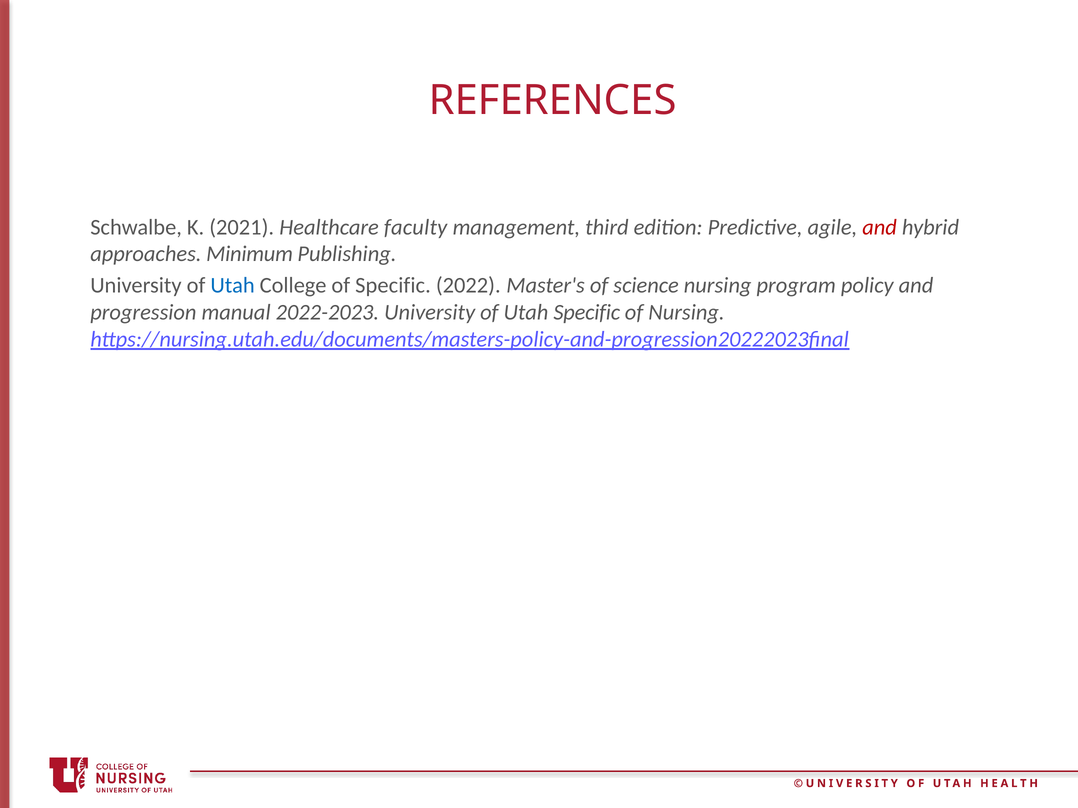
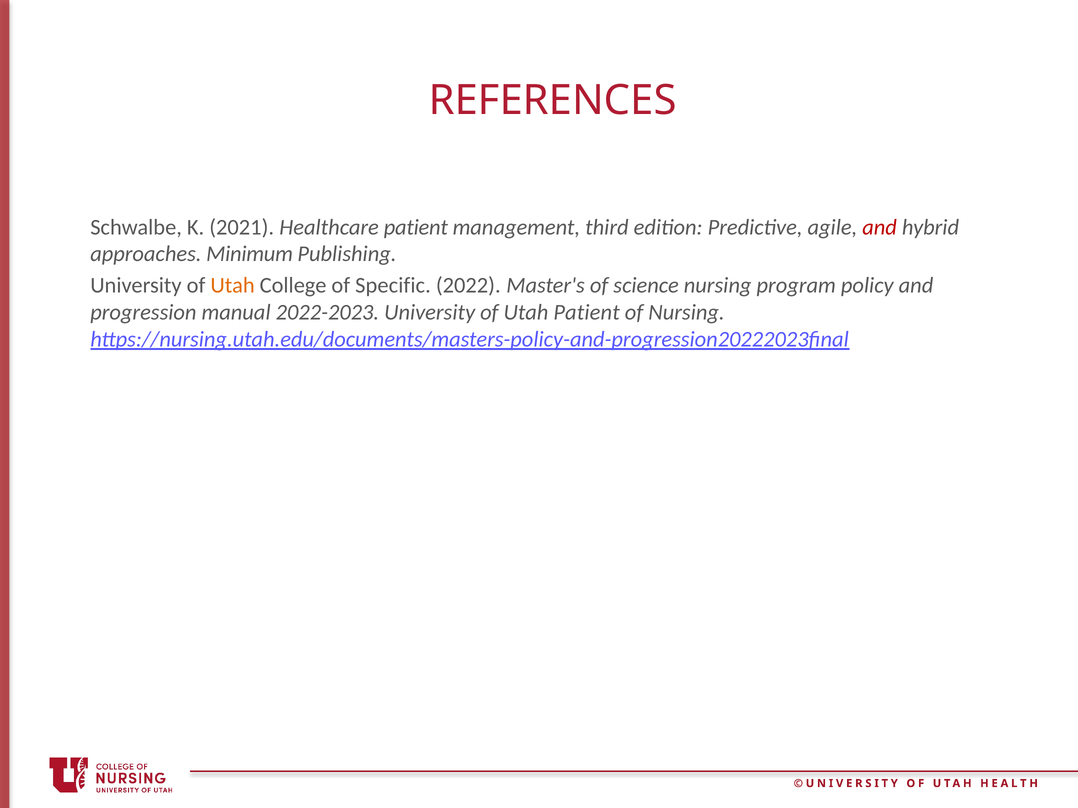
Healthcare faculty: faculty -> patient (416, 227)
Utah colour: blue -> orange (233, 286)
Utah Specific: Specific -> Patient (587, 313)
